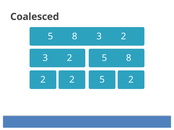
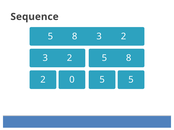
Coalesced: Coalesced -> Sequence (35, 17)
2: 2 -> 0 (72, 80)
5 2: 2 -> 5 (131, 80)
